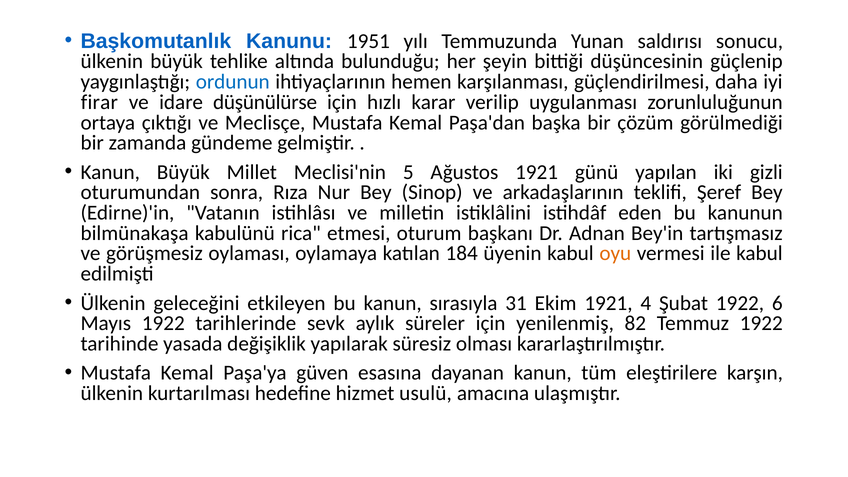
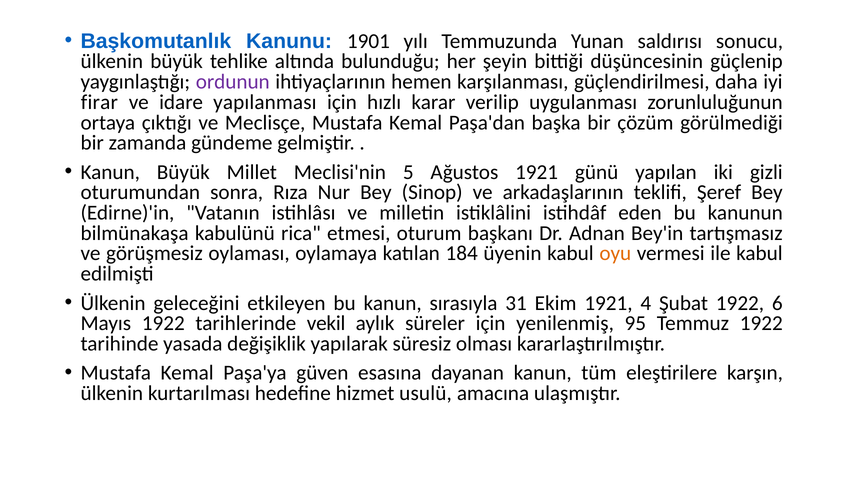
1951: 1951 -> 1901 (368, 41)
ordunun colour: blue -> purple (233, 82)
düşünülürse: düşünülürse -> yapılanması (265, 102)
sevk: sevk -> vekil (326, 323)
82: 82 -> 95 (635, 323)
